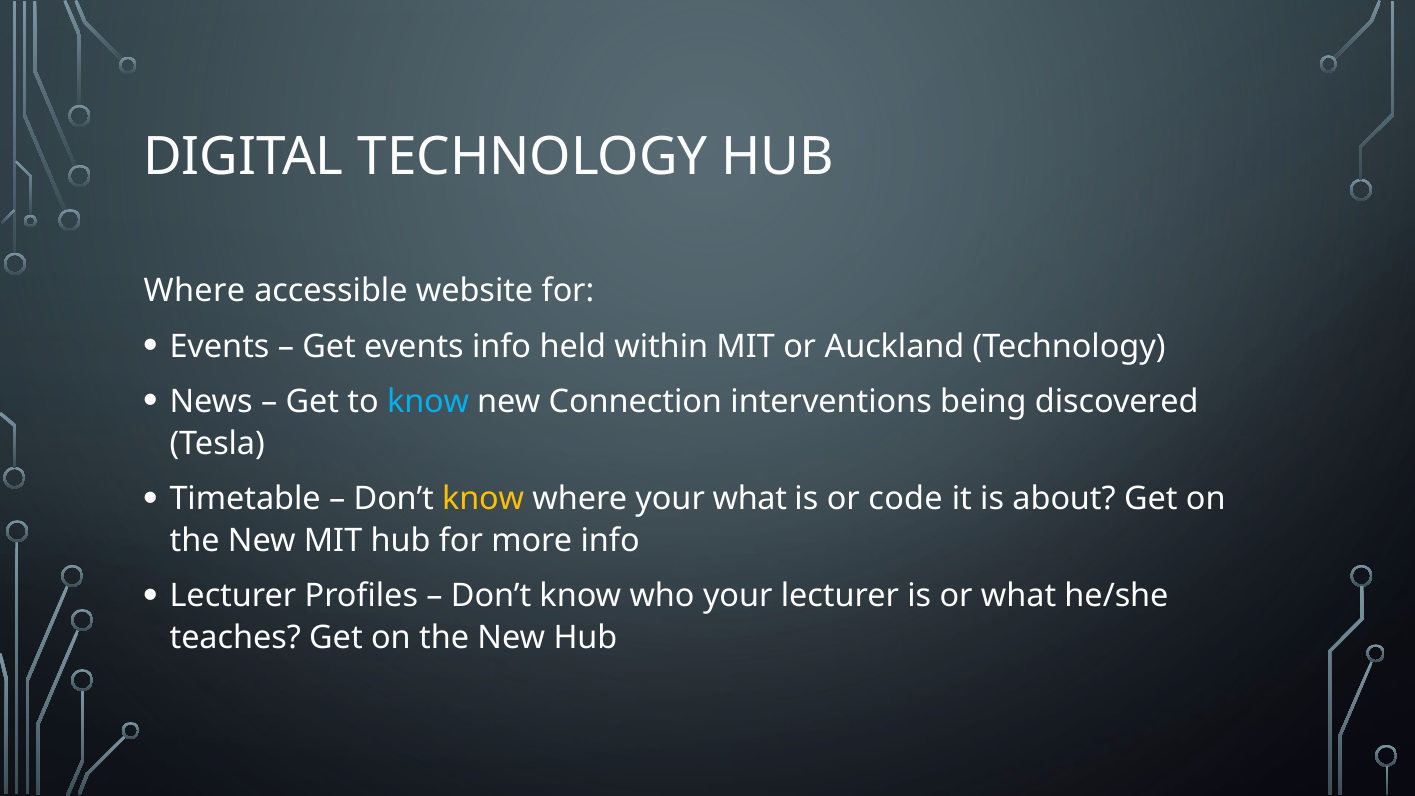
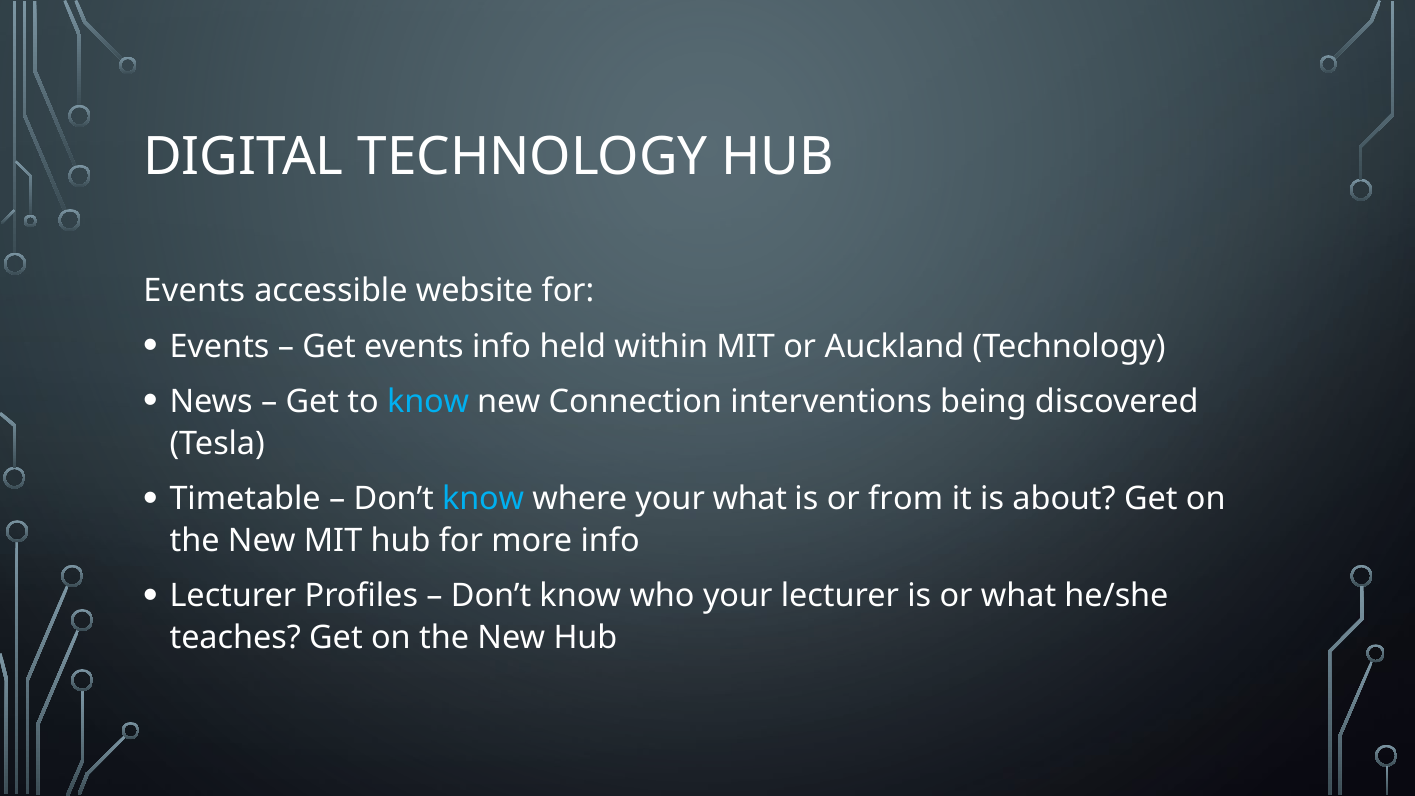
Where: Where -> Events (194, 291)
know colour: yellow -> light blue (483, 499)
code: code -> from (906, 499)
